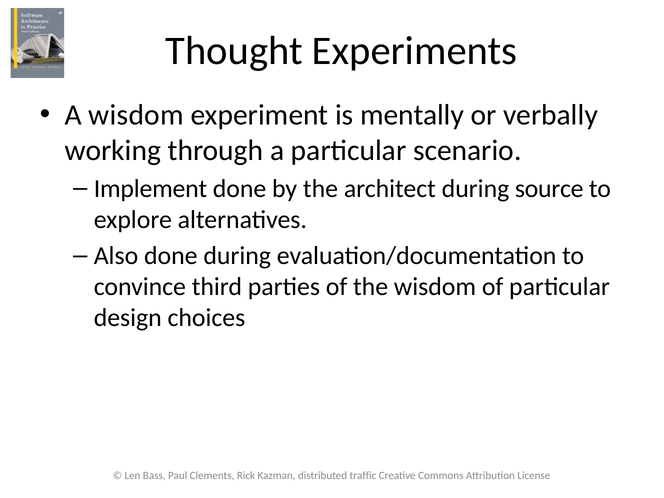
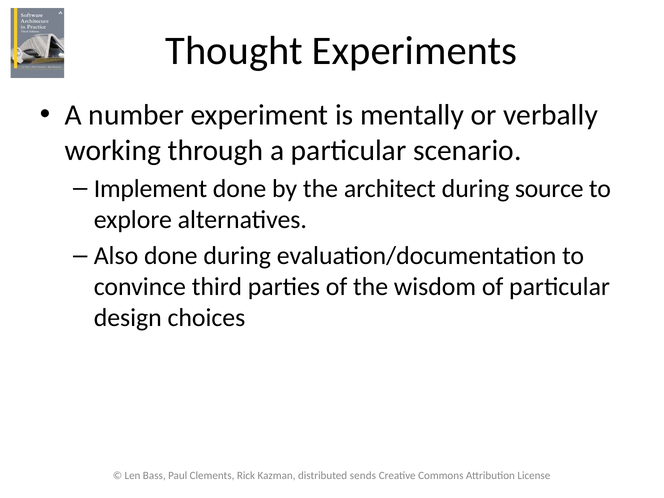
A wisdom: wisdom -> number (136, 115)
traffic: traffic -> sends (363, 475)
